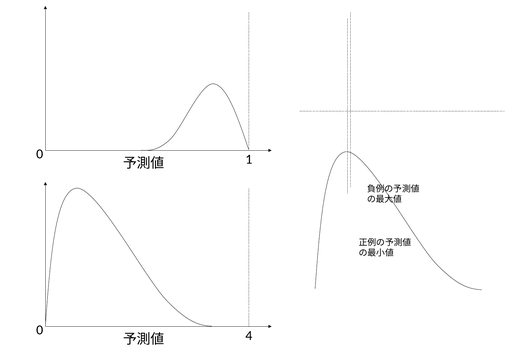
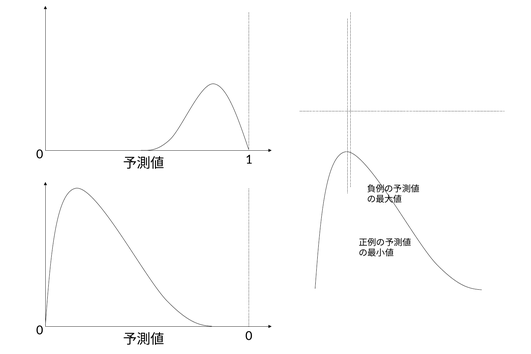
0 4: 4 -> 0 (249, 335)
